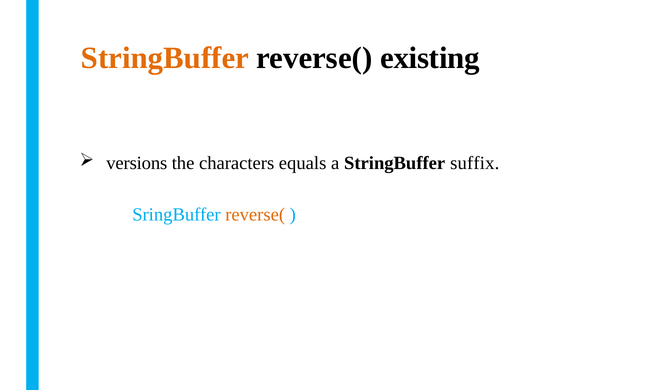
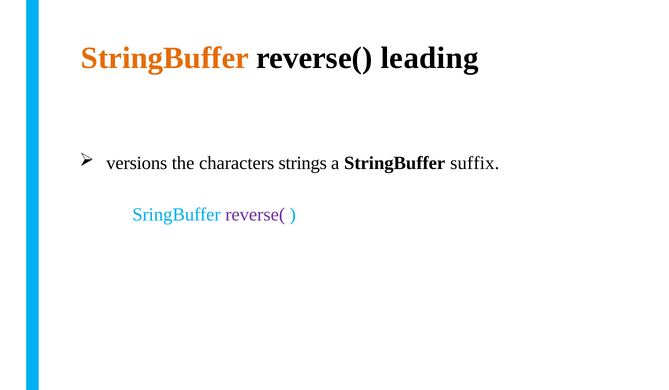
existing: existing -> leading (430, 58)
equals: equals -> strings (303, 163)
reverse( colour: orange -> purple (255, 215)
